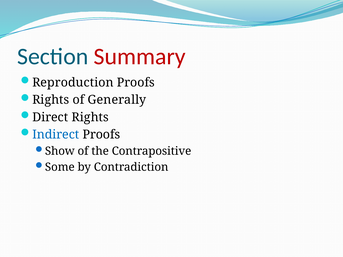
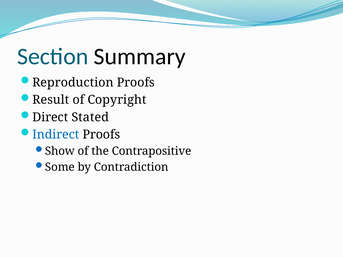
Summary colour: red -> black (140, 57)
Rights: Rights -> Result (51, 100)
Generally: Generally -> Copyright (117, 100)
Direct Rights: Rights -> Stated (90, 117)
